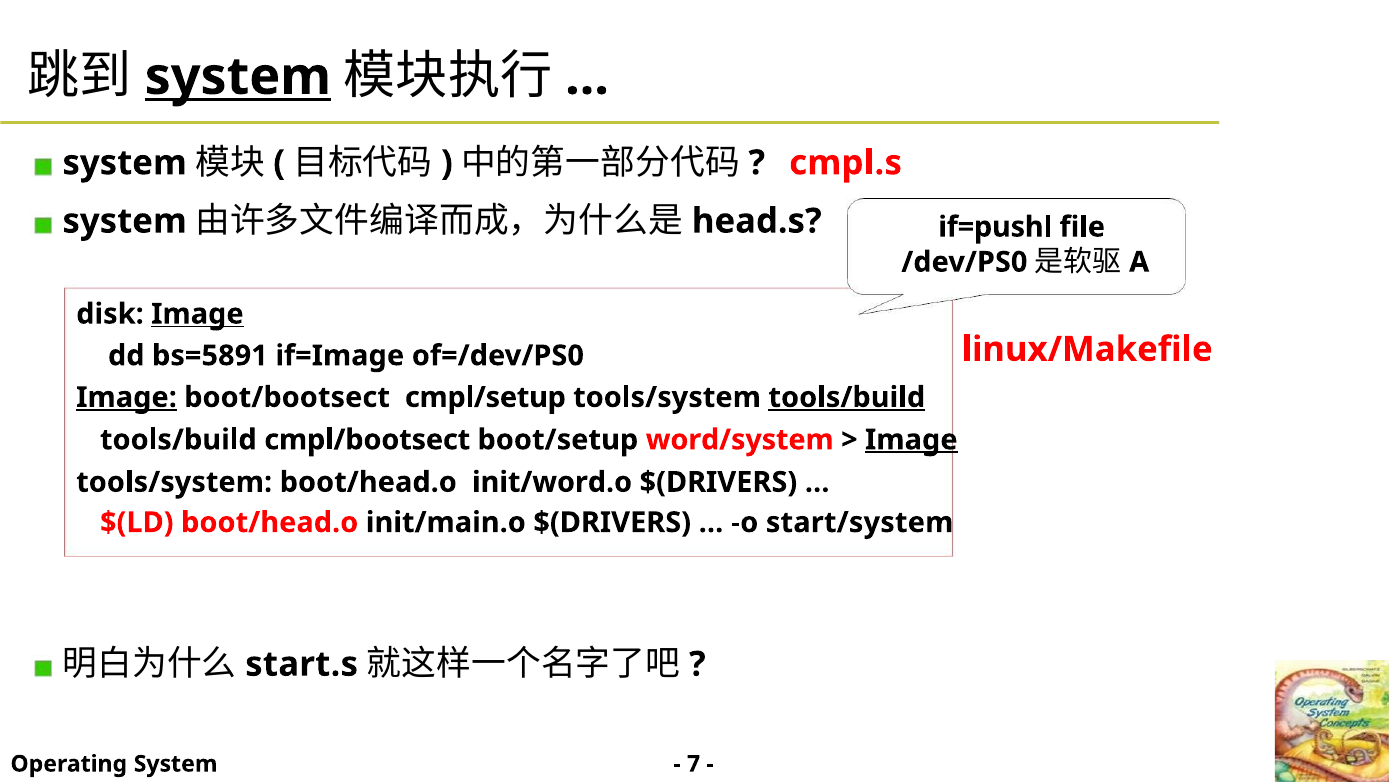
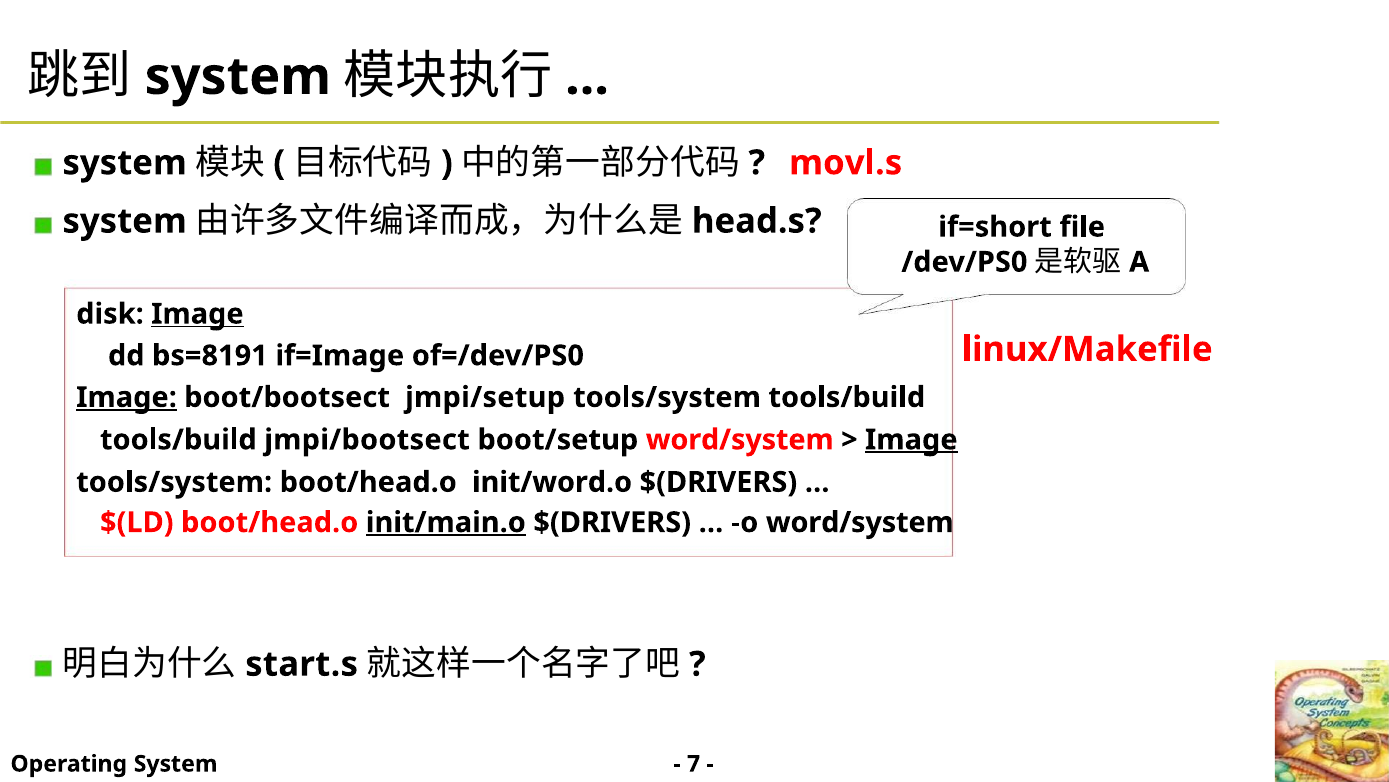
system underline: present -> none (238, 77)
cmpl.s: cmpl.s -> movl.s (846, 163)
if=pushl: if=pushl -> if=short (995, 227)
bs=5891: bs=5891 -> bs=8191 (210, 355)
cmpl/setup: cmpl/setup -> jmpi/setup (485, 397)
tools/build underline: present -> none (847, 397)
cmpl/bootsect: cmpl/bootsect -> jmpi/bootsect (367, 439)
init/main.o underline: none -> present (446, 522)
o start/system: start/system -> word/system (860, 522)
